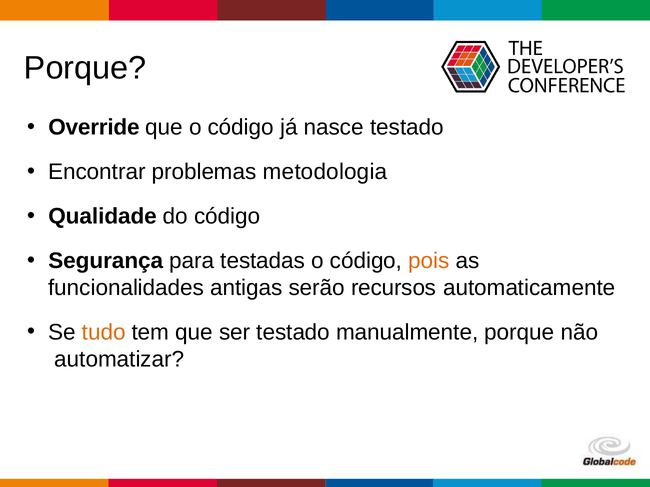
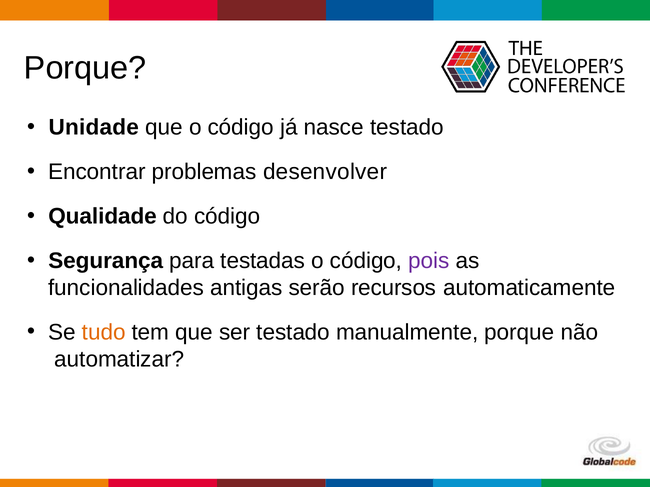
Override: Override -> Unidade (94, 128)
metodologia: metodologia -> desenvolver (325, 172)
pois colour: orange -> purple (429, 261)
